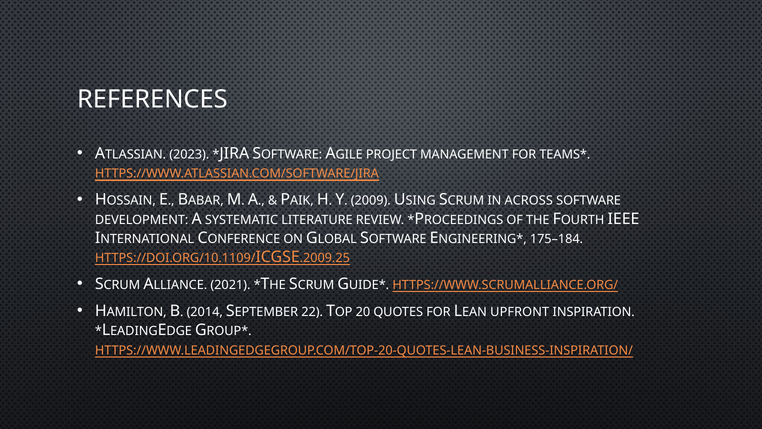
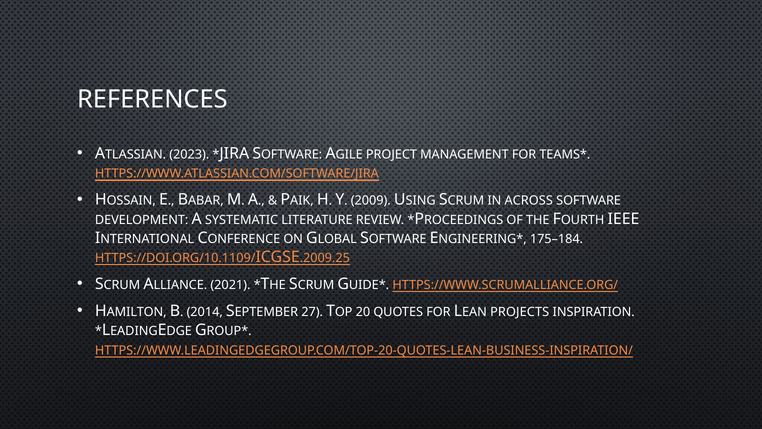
22: 22 -> 27 (312, 312)
UPFRONT: UPFRONT -> PROJECTS (520, 312)
